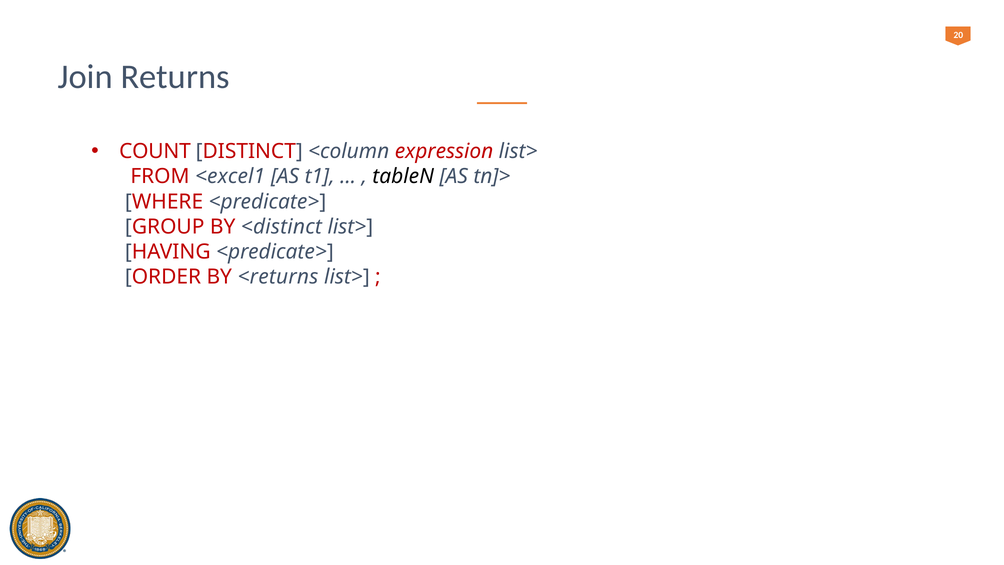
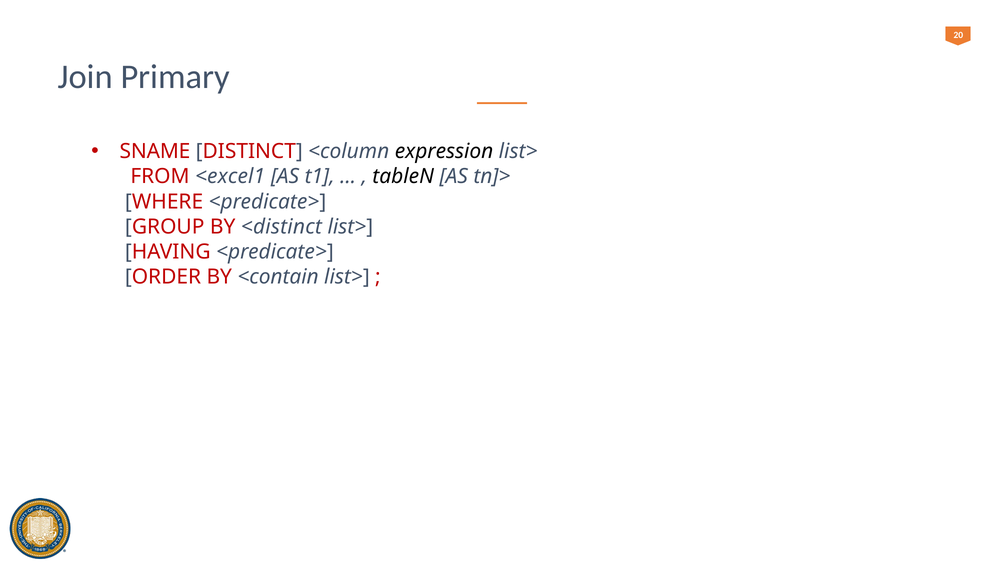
Returns: Returns -> Primary (175, 77)
COUNT: COUNT -> SNAME (155, 151)
expression colour: red -> black (444, 151)
<returns: <returns -> <contain (278, 277)
